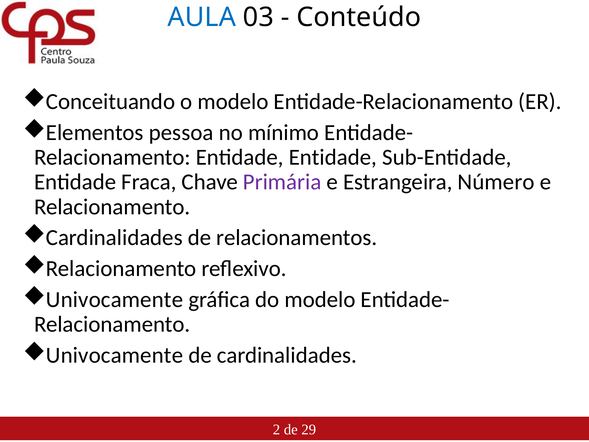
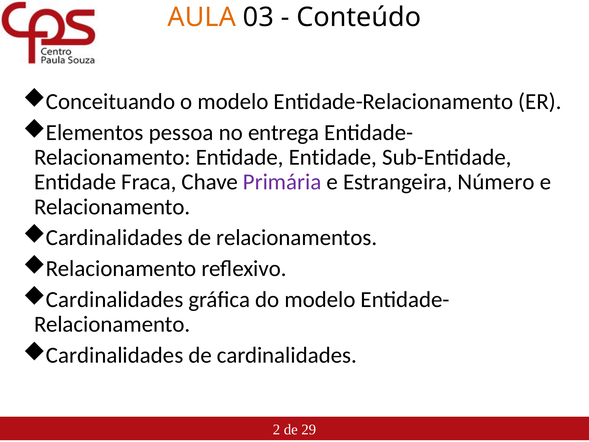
AULA colour: blue -> orange (202, 17)
mínimo: mínimo -> entrega (284, 132)
Univocamente: Univocamente -> Cardinalidades (115, 299)
Univocamente: Univocamente -> Cardinalidades (115, 355)
